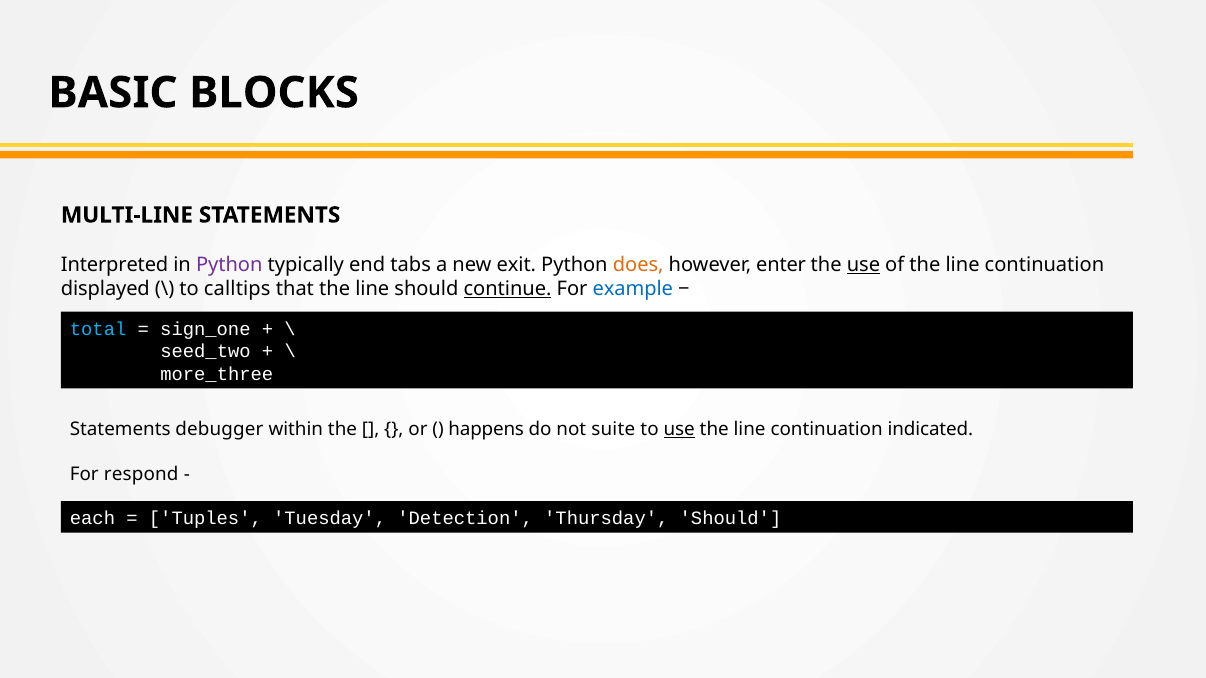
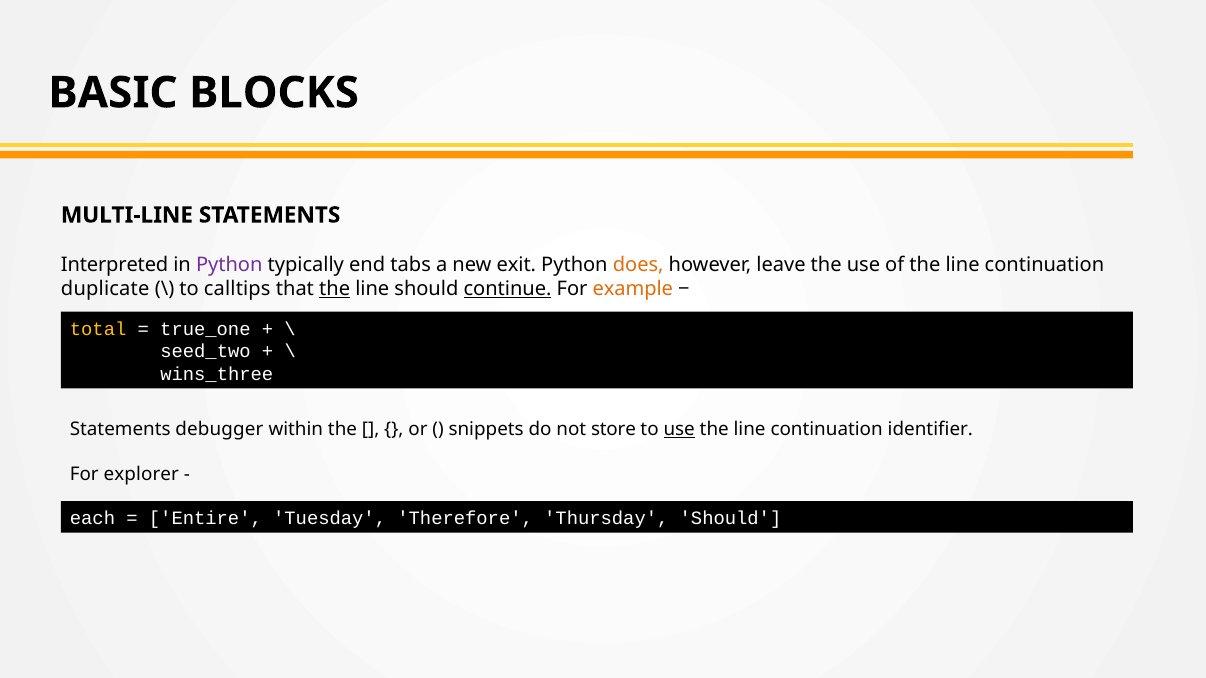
enter: enter -> leave (781, 265)
use underline: present -> none (863, 265)
displayed: displayed -> duplicate (105, 289)
the underline: none -> present (335, 289)
example colour: blue -> orange (633, 289)
total colour: light blue -> yellow (98, 329)
sign_one: sign_one -> true_one (205, 329)
more_three: more_three -> wins_three (217, 374)
happens: happens -> snippets (486, 429)
suite: suite -> store (613, 429)
indicated: indicated -> identifier (930, 429)
respond: respond -> explorer (141, 475)
Tuples: Tuples -> Entire (205, 518)
Detection: Detection -> Therefore (465, 518)
